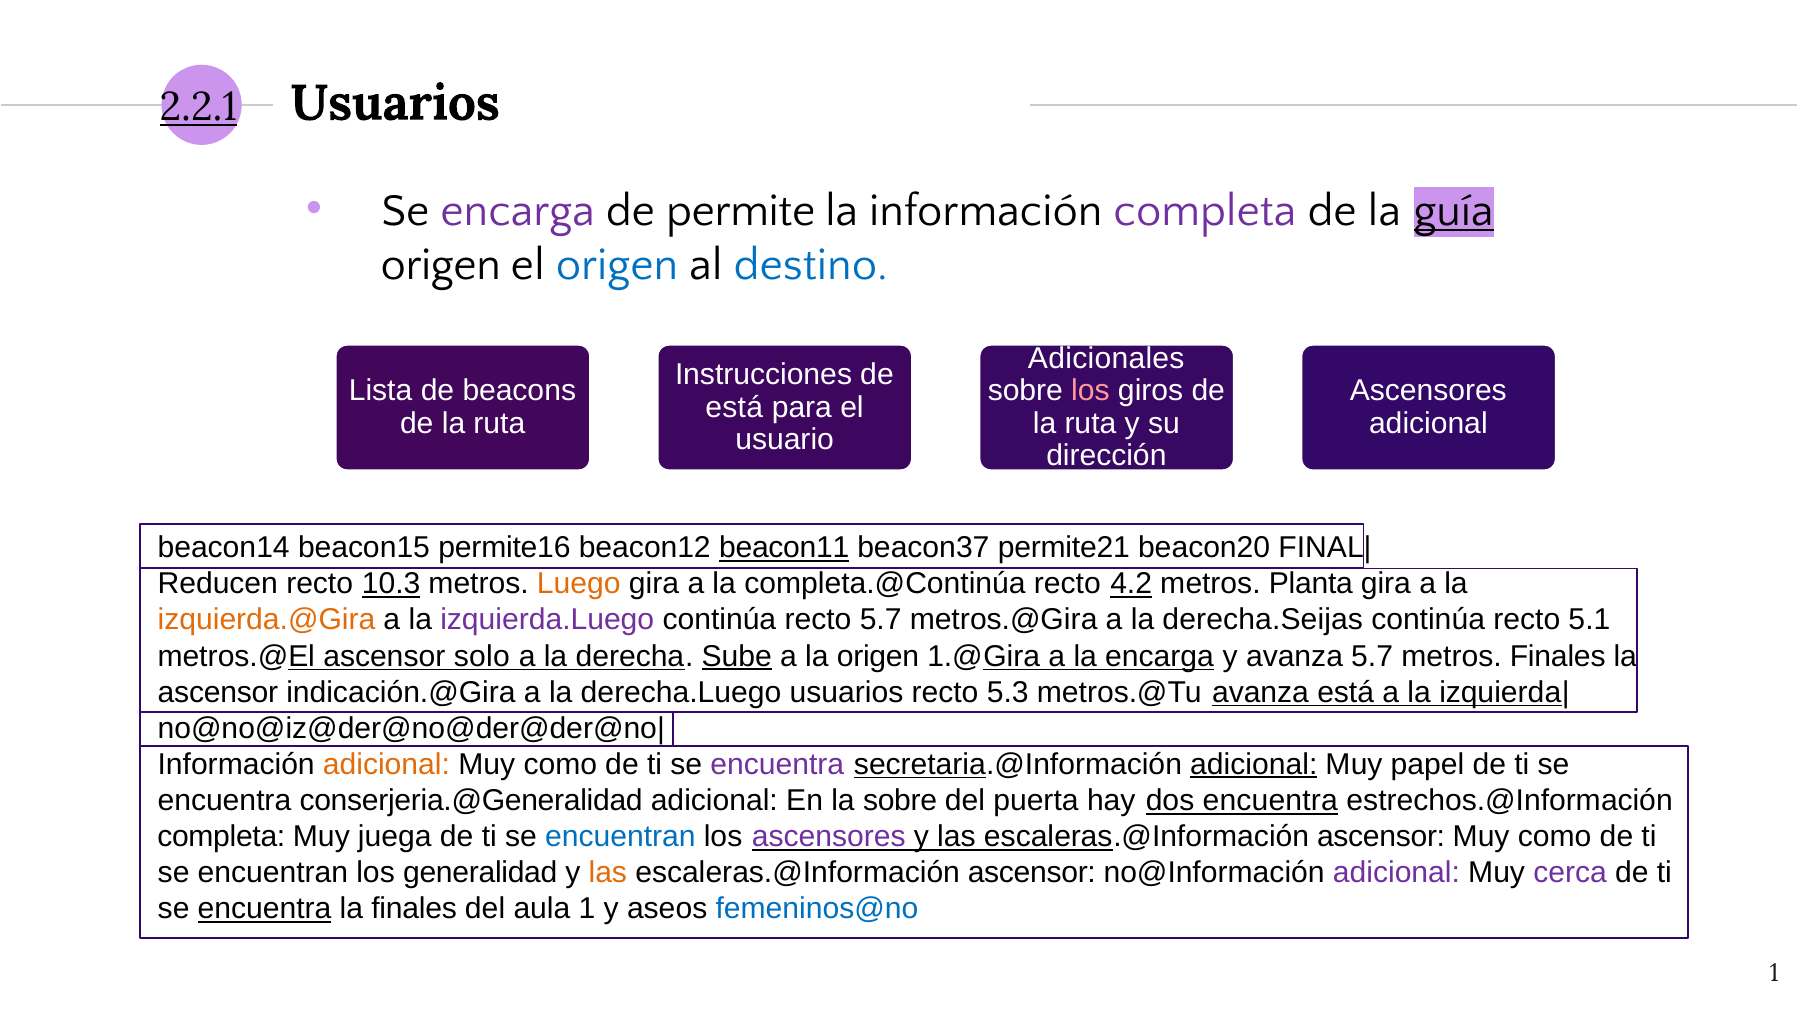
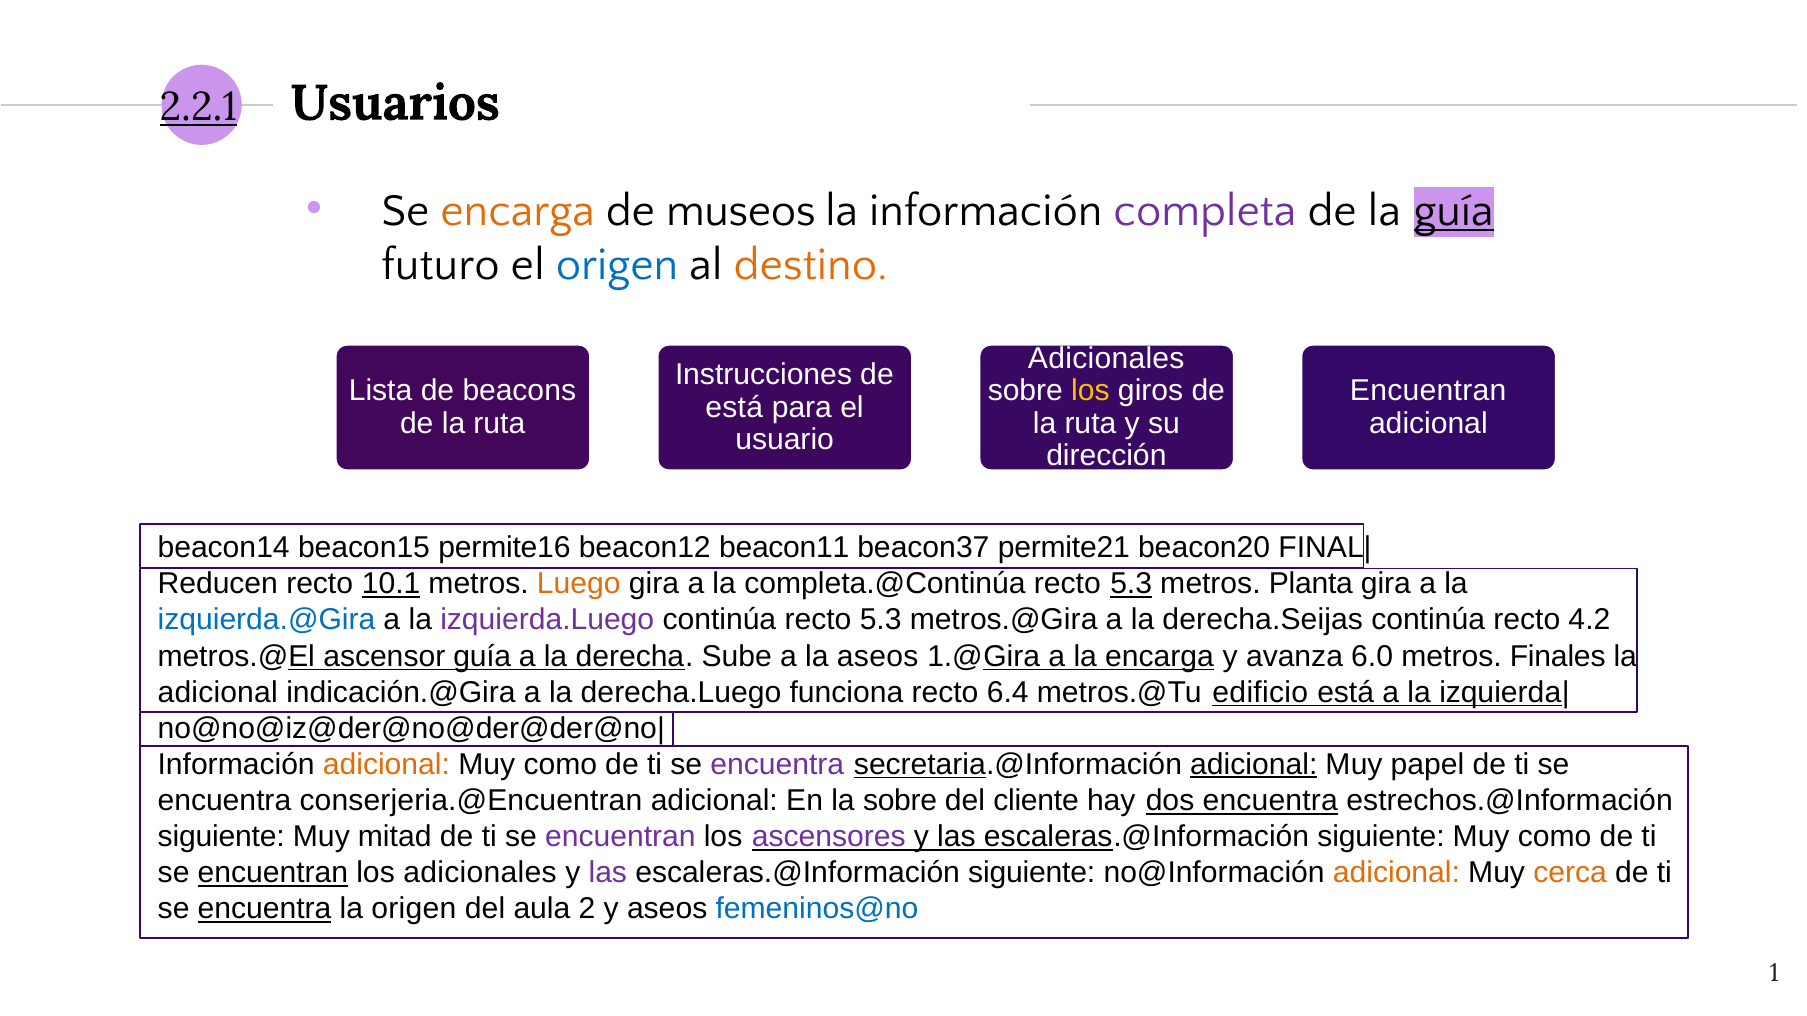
encarga colour: purple -> orange (518, 211)
permite: permite -> museos (741, 211)
origen: origen -> futuro (441, 265)
destino colour: blue -> orange (811, 265)
los colour: pink -> yellow (1090, 391)
Ascensores: Ascensores -> Encuentran (1428, 391)
beacon11 underline: present -> none (784, 548)
10.3: 10.3 -> 10.1 (391, 584)
4.2: 4.2 -> 5.3 (1131, 584)
izquierda.@Gira colour: orange -> blue (267, 620)
continúa recto 5.7: 5.7 -> 5.3 (881, 620)
5.1: 5.1 -> 4.2 (1589, 620)
ascensor solo: solo -> guía (482, 656)
Sube underline: present -> none (737, 656)
la origen: origen -> aseos (878, 656)
avanza 5.7: 5.7 -> 6.0 (1372, 656)
ascensor: ascensor -> adicional (218, 693)
derecha.Luego usuarios: usuarios -> funciona (846, 693)
5.3: 5.3 -> 6.4 (1008, 693)
metros.@Tu avanza: avanza -> edificio (1260, 693)
conserjeria.@Generalidad: conserjeria.@Generalidad -> conserjeria.@Encuentran (471, 801)
puerta: puerta -> cliente (1036, 801)
completa: completa -> siguiente (221, 837)
juega: juega -> mitad (395, 837)
encuentran colour: blue -> purple (620, 837)
ascensor: ascensor -> siguiente (1381, 837)
encuentran underline: none -> present (273, 873)
los generalidad: generalidad -> adicionales (480, 873)
las colour: orange -> purple (608, 873)
ascensor: ascensor -> siguiente (1032, 873)
adicional colour: purple -> orange (1396, 873)
cerca colour: purple -> orange (1570, 873)
la finales: finales -> origen (414, 909)
aula 1: 1 -> 2 (587, 909)
